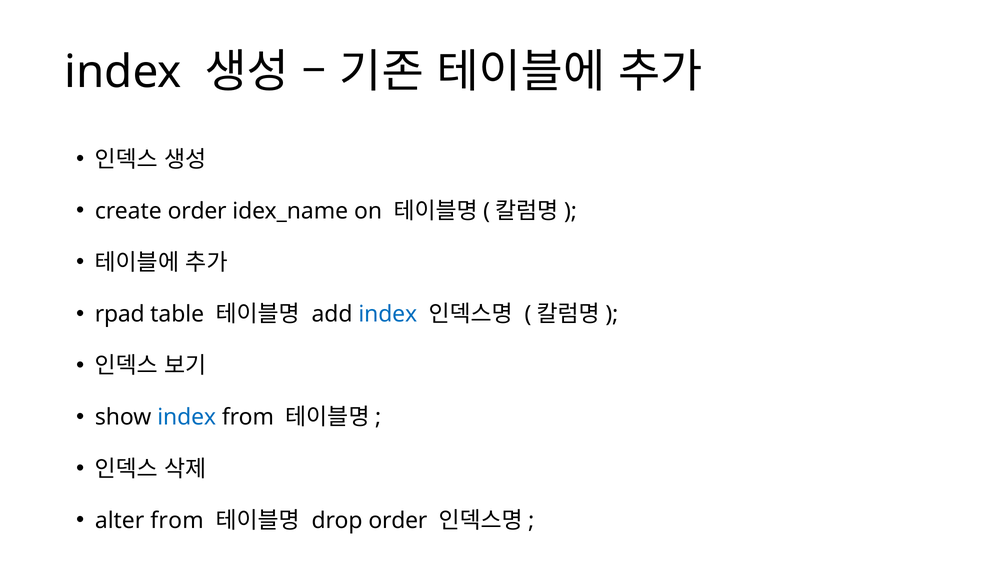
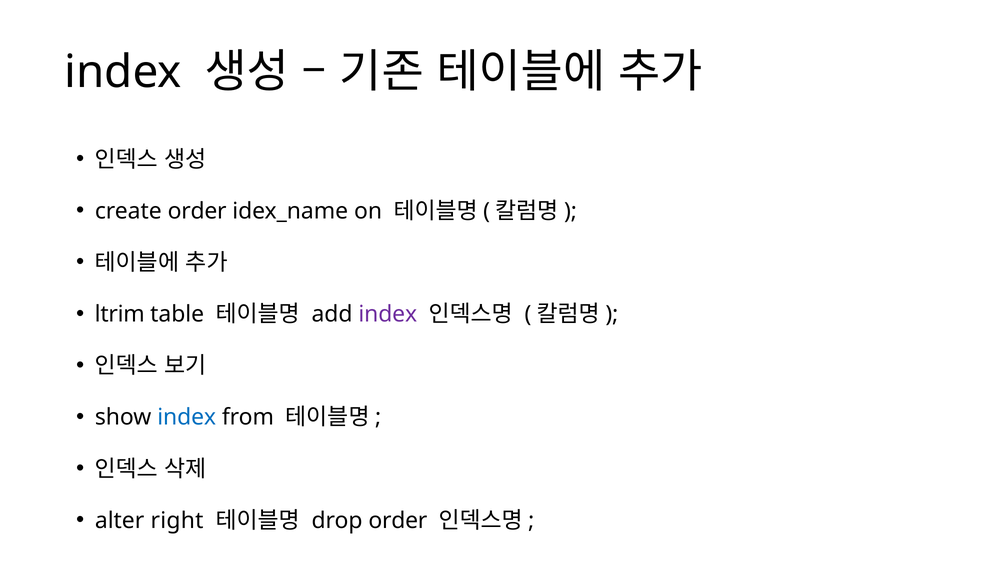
rpad: rpad -> ltrim (120, 315)
index colour: blue -> purple (388, 315)
alter from: from -> right (177, 521)
